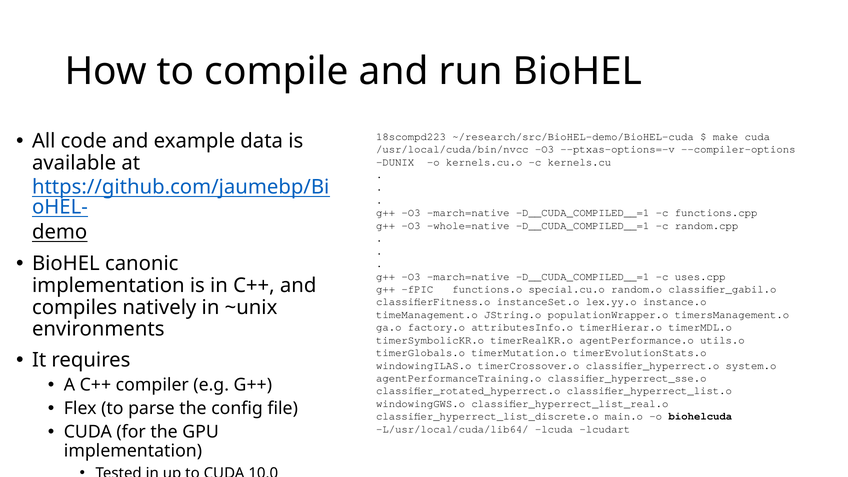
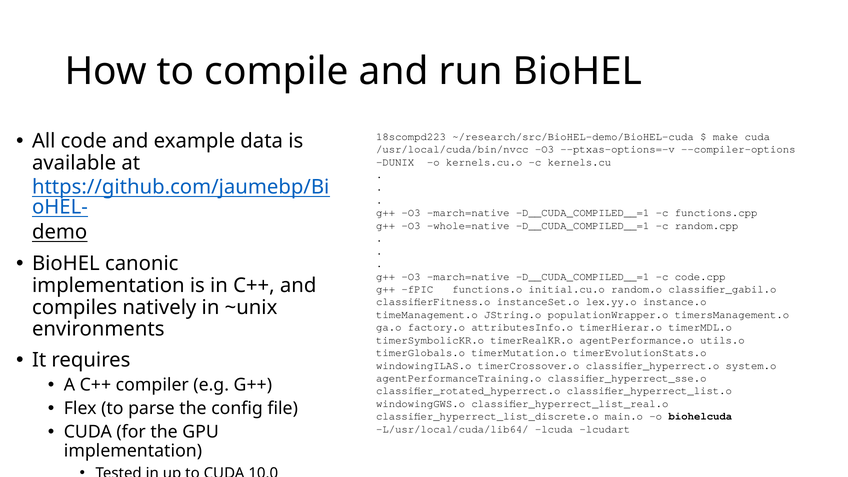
uses.cpp: uses.cpp -> code.cpp (700, 277)
special.cu.o: special.cu.o -> initial.cu.o (567, 289)
